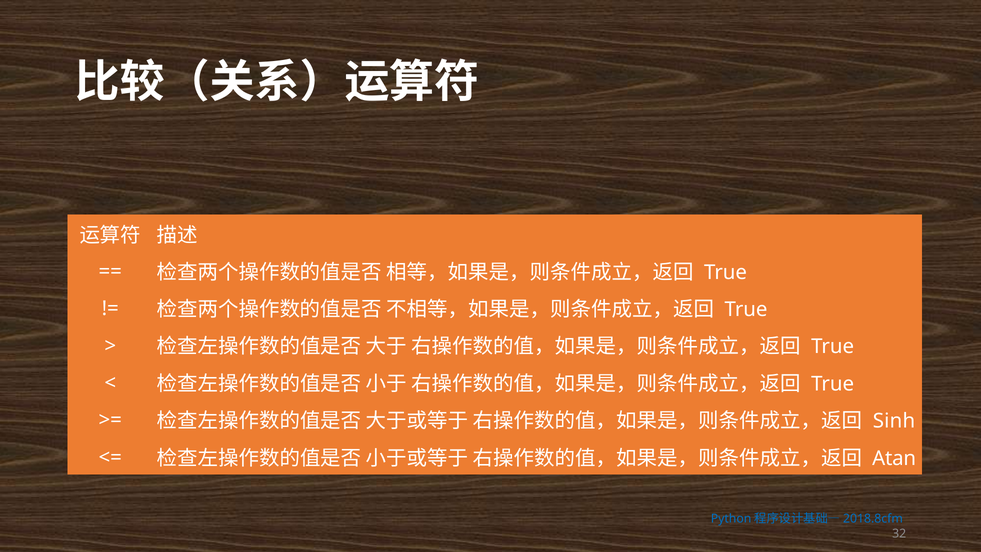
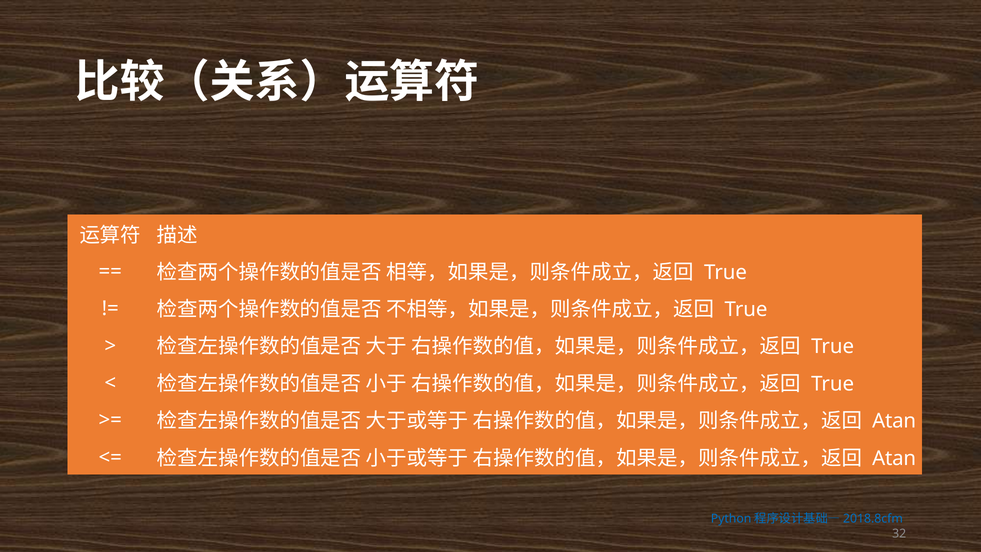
Sinh: Sinh -> Atan (894, 421)
